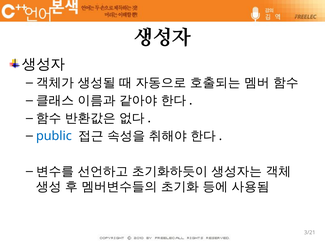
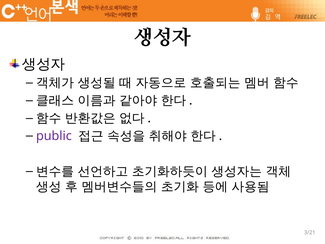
public colour: blue -> purple (54, 136)
